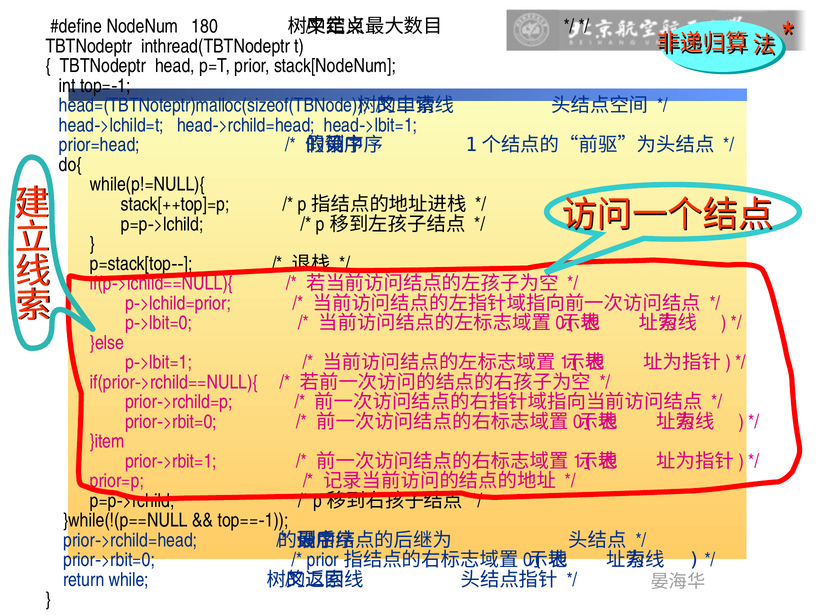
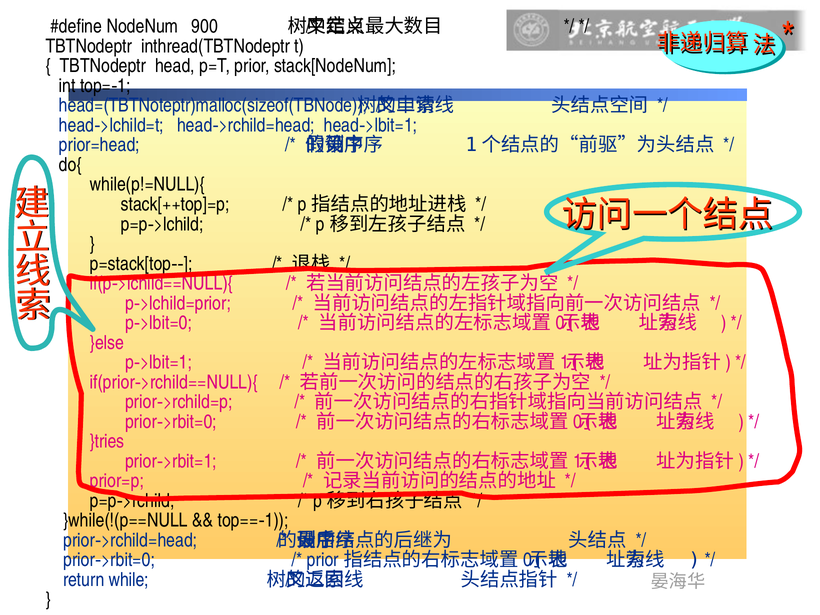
180: 180 -> 900 (205, 27)
}item: }item -> }tries (107, 441)
